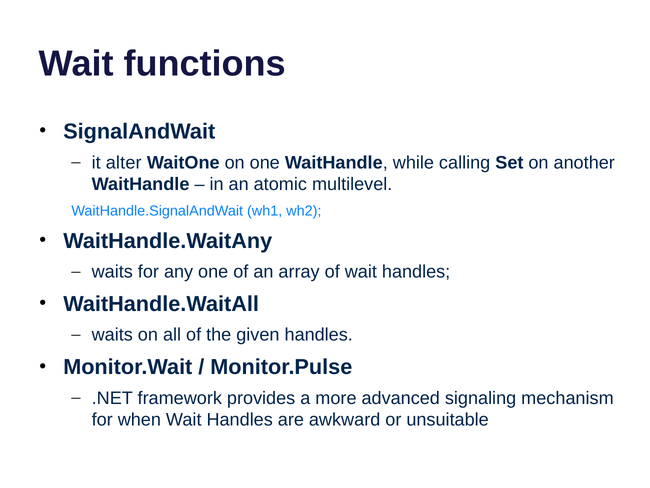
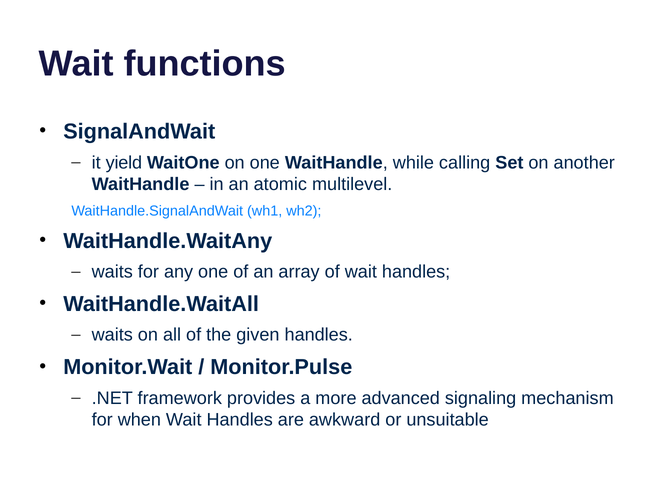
alter: alter -> yield (124, 162)
